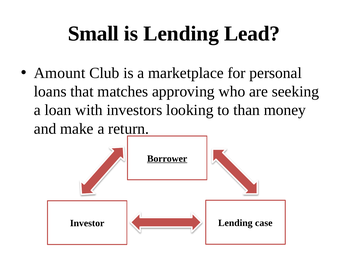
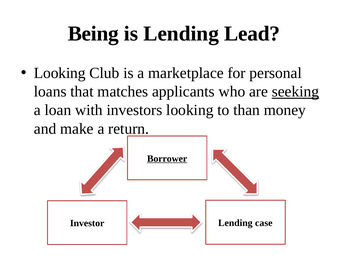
Small: Small -> Being (93, 34)
Amount: Amount -> Looking (60, 73)
approving: approving -> applicants (183, 92)
seeking underline: none -> present (295, 92)
